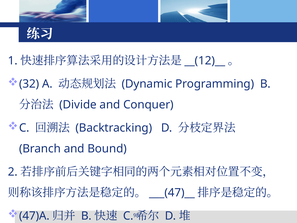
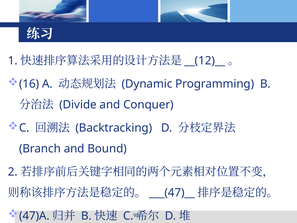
32: 32 -> 16 (29, 84)
